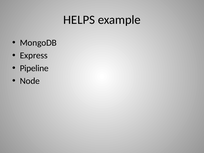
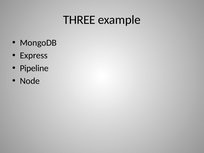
HELPS: HELPS -> THREE (79, 20)
